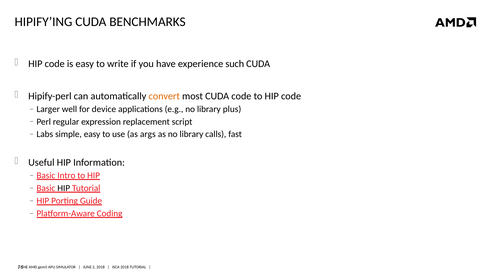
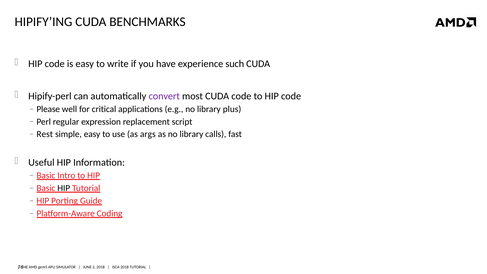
convert colour: orange -> purple (164, 96)
Larger: Larger -> Please (48, 109)
device: device -> critical (104, 109)
Labs: Labs -> Rest (45, 134)
